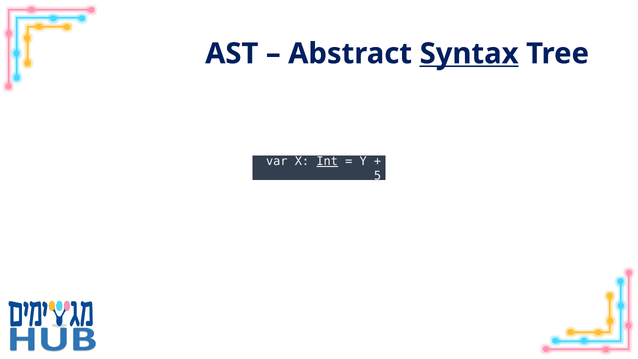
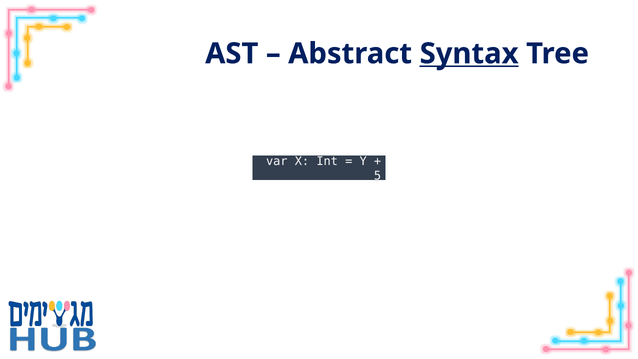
Int underline: present -> none (327, 161)
